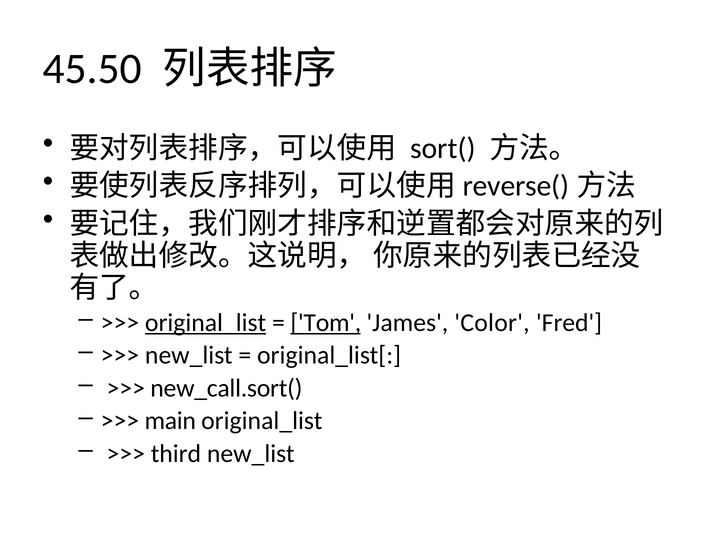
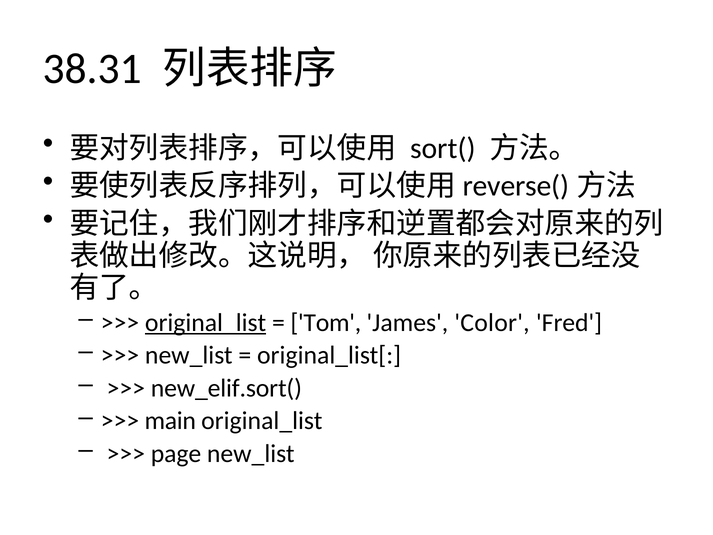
45.50: 45.50 -> 38.31 (92, 69)
Tom underline: present -> none (326, 322)
new_call.sort(: new_call.sort( -> new_elif.sort( (226, 388)
third: third -> page (176, 454)
